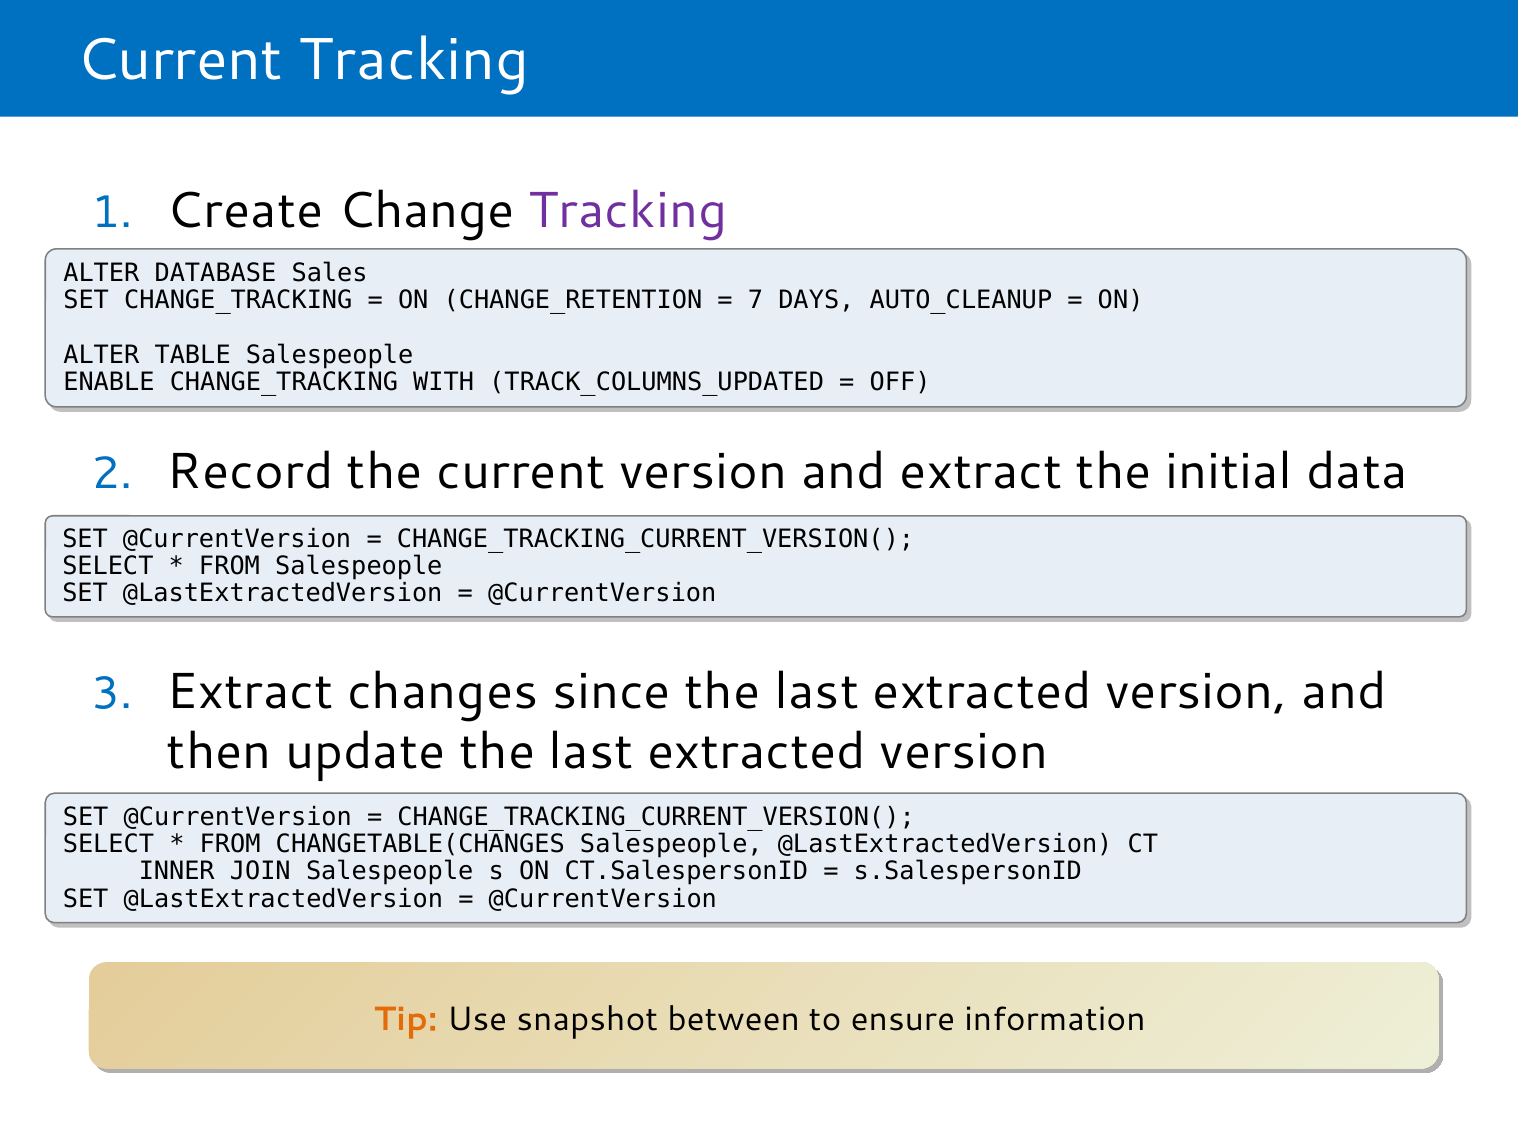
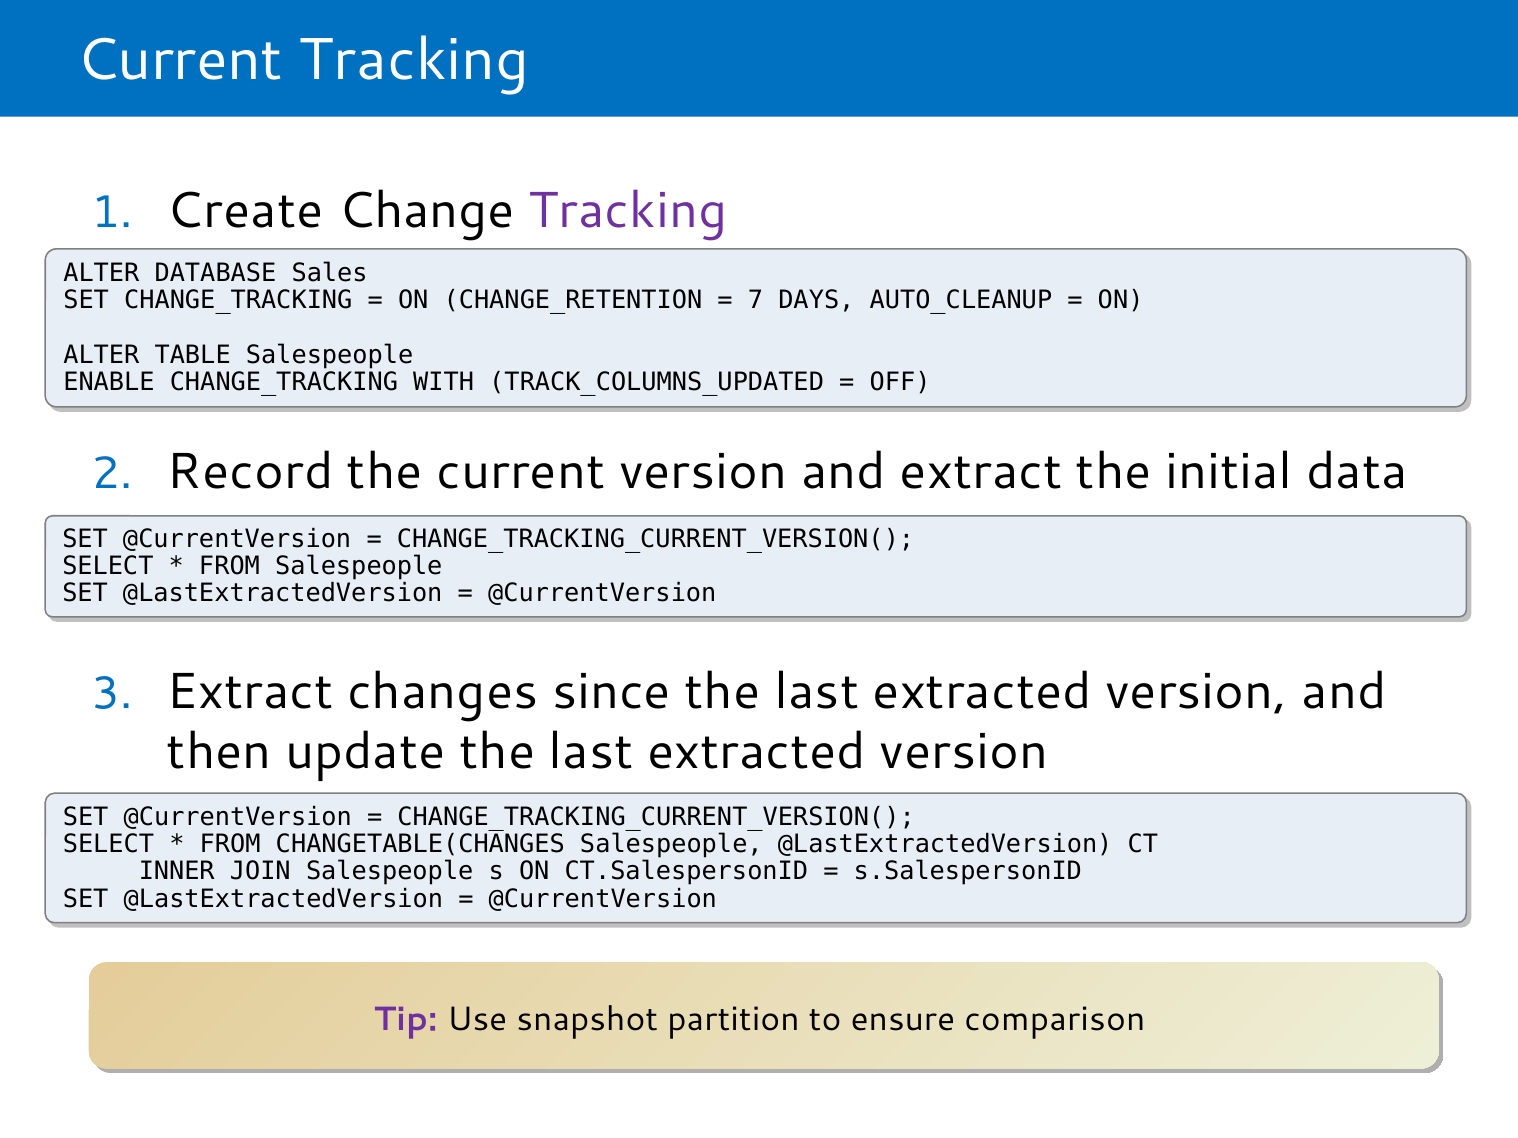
Tip colour: orange -> purple (406, 1020)
between: between -> partition (734, 1020)
information: information -> comparison (1055, 1020)
